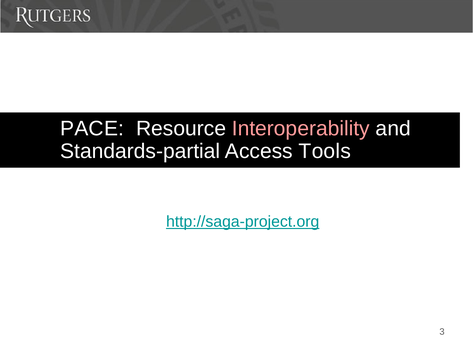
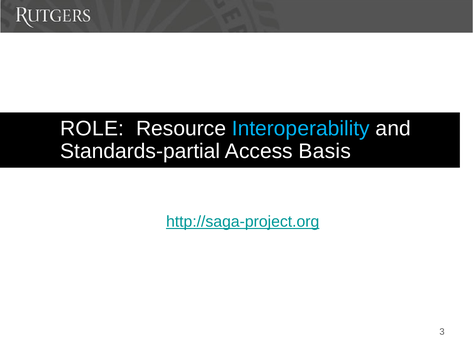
PACE: PACE -> ROLE (92, 128)
Interoperability colour: pink -> light blue (301, 128)
Tools: Tools -> Basis (325, 151)
